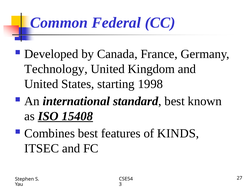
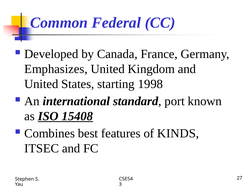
Technology: Technology -> Emphasizes (56, 69)
standard best: best -> port (175, 101)
